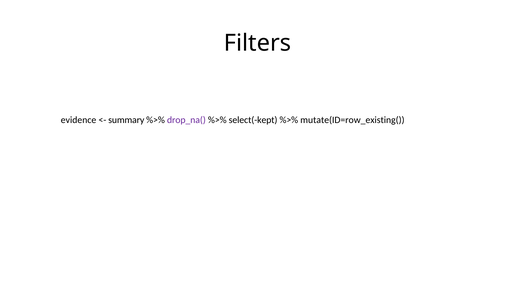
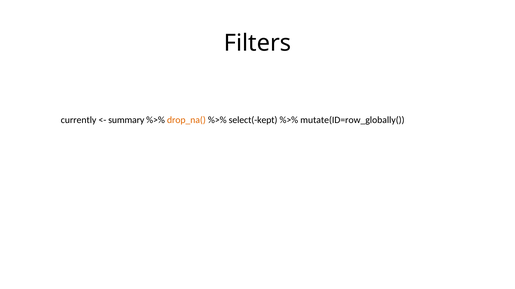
evidence: evidence -> currently (79, 120)
drop_na( colour: purple -> orange (186, 120)
mutate(ID=row_existing(: mutate(ID=row_existing( -> mutate(ID=row_globally( (352, 120)
